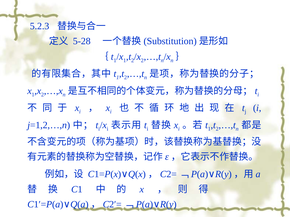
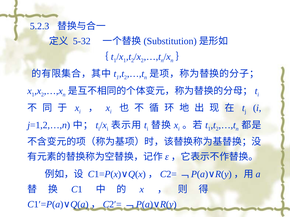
5-28: 5-28 -> 5-32 (82, 41)
